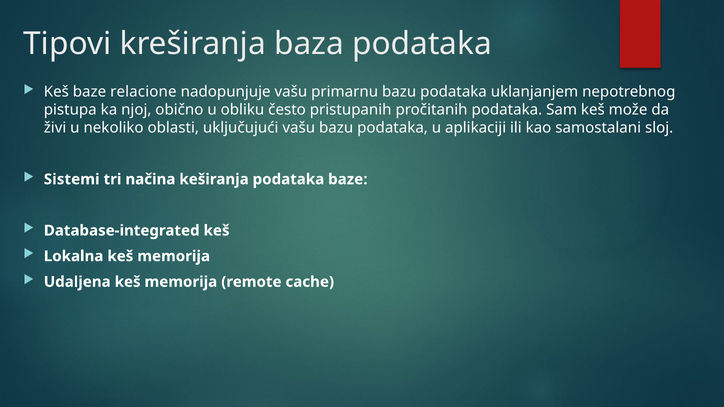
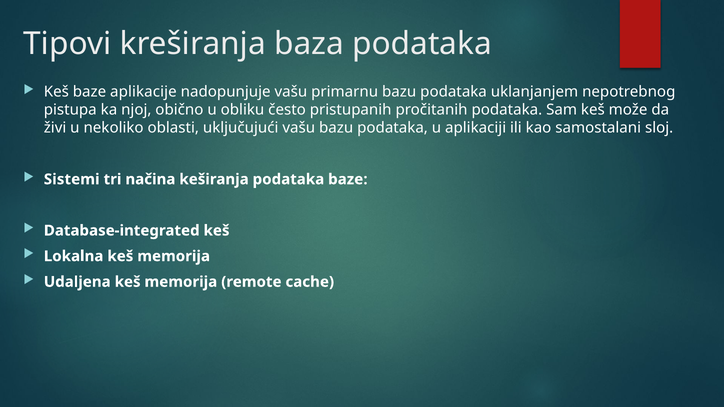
relacione: relacione -> aplikacije (143, 92)
